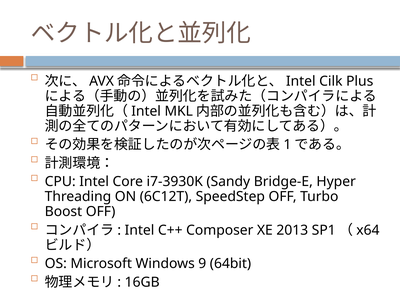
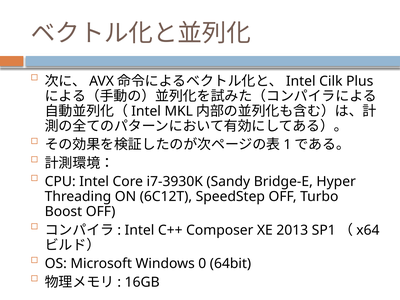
9: 9 -> 0 (202, 264)
